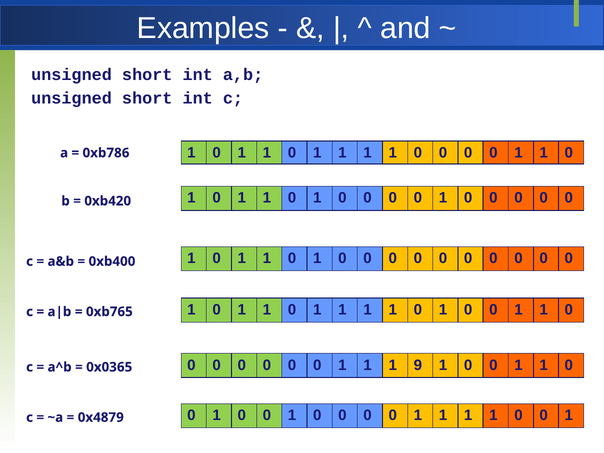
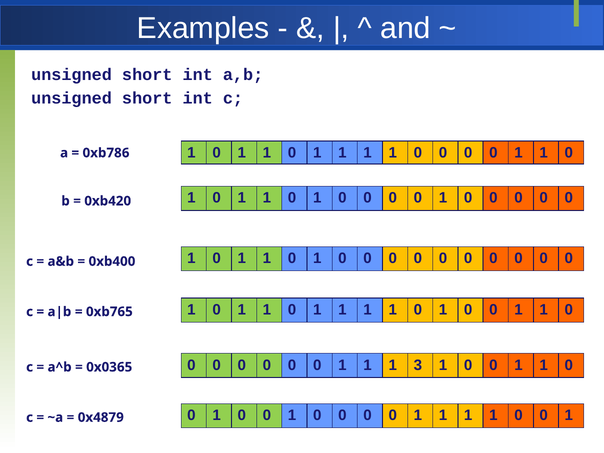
9: 9 -> 3 (418, 365)
